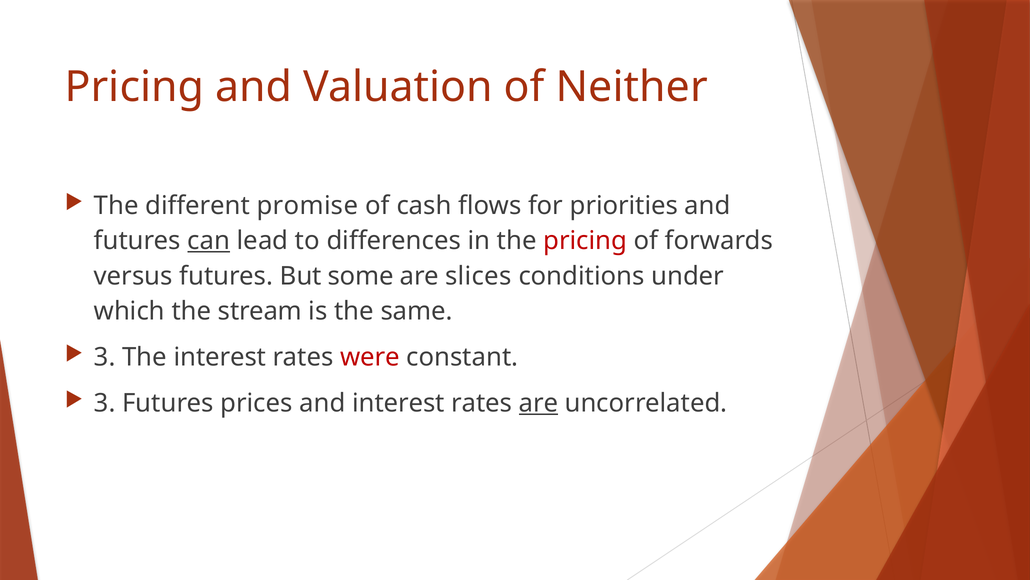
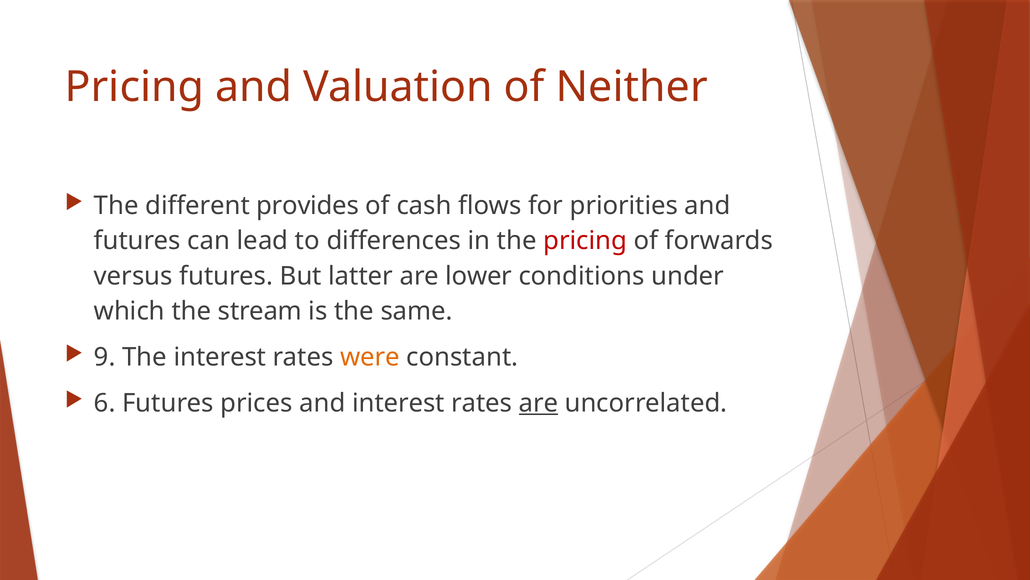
promise: promise -> provides (308, 205)
can underline: present -> none (209, 241)
some: some -> latter (361, 276)
slices: slices -> lower (479, 276)
3: 3 -> 9 (105, 357)
were colour: red -> orange (370, 357)
3: 3 -> 6 (105, 403)
